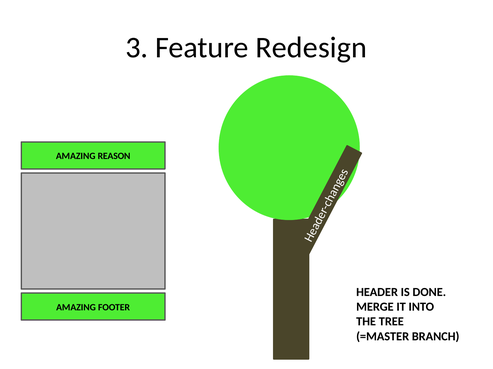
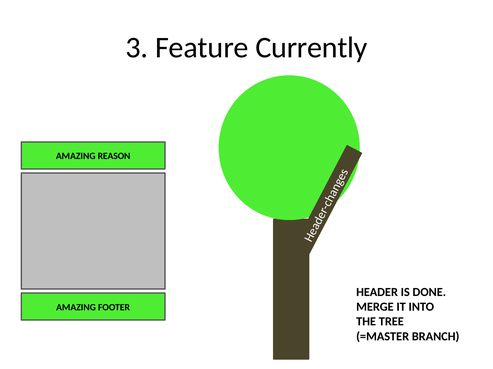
Redesign: Redesign -> Currently (311, 48)
